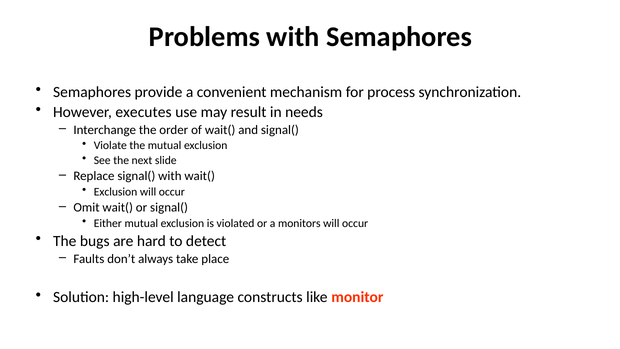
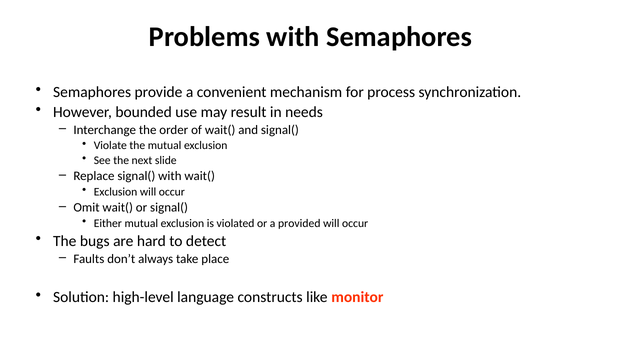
executes: executes -> bounded (144, 112)
monitors: monitors -> provided (299, 223)
